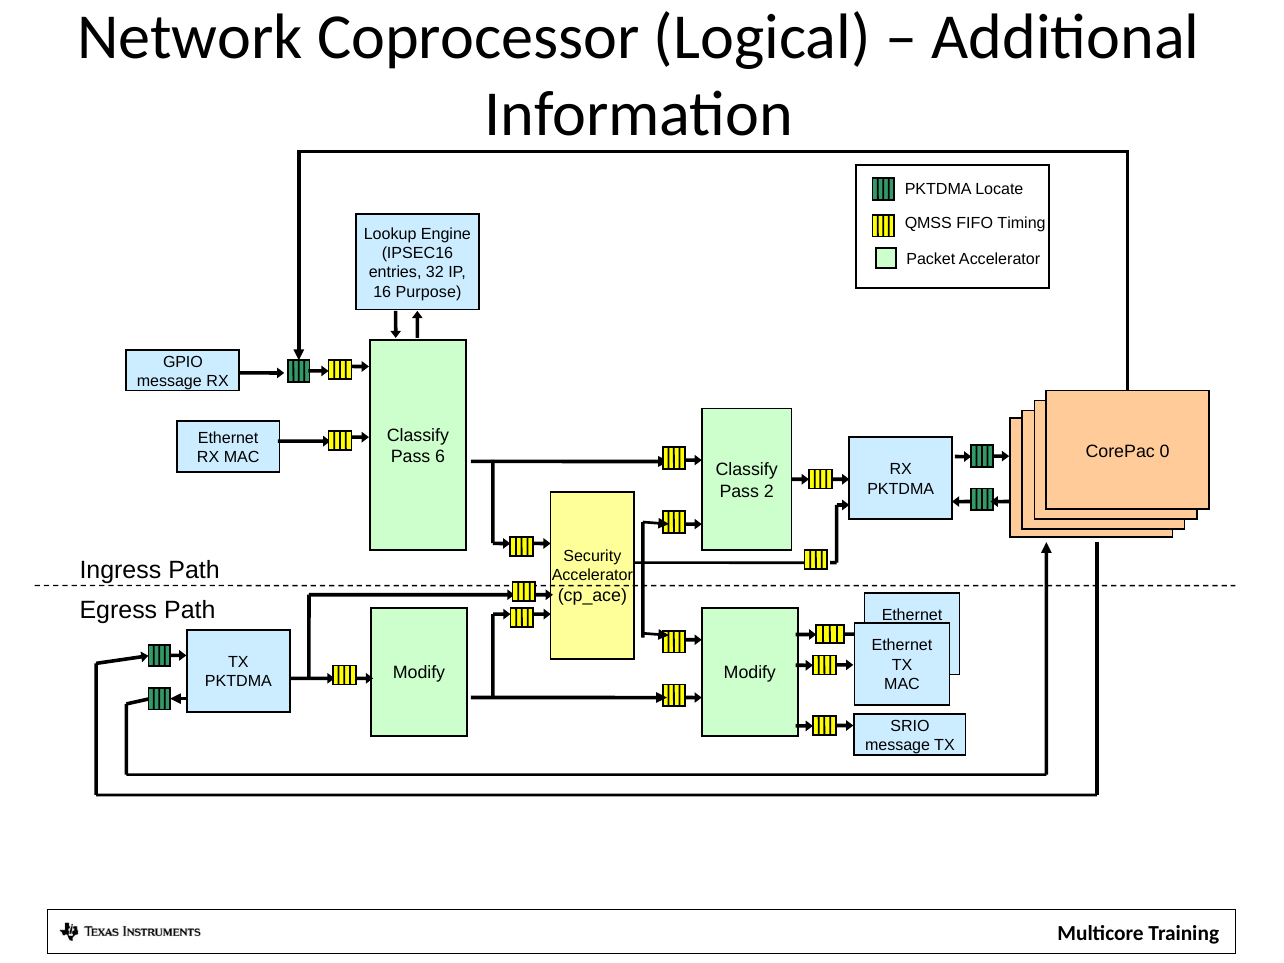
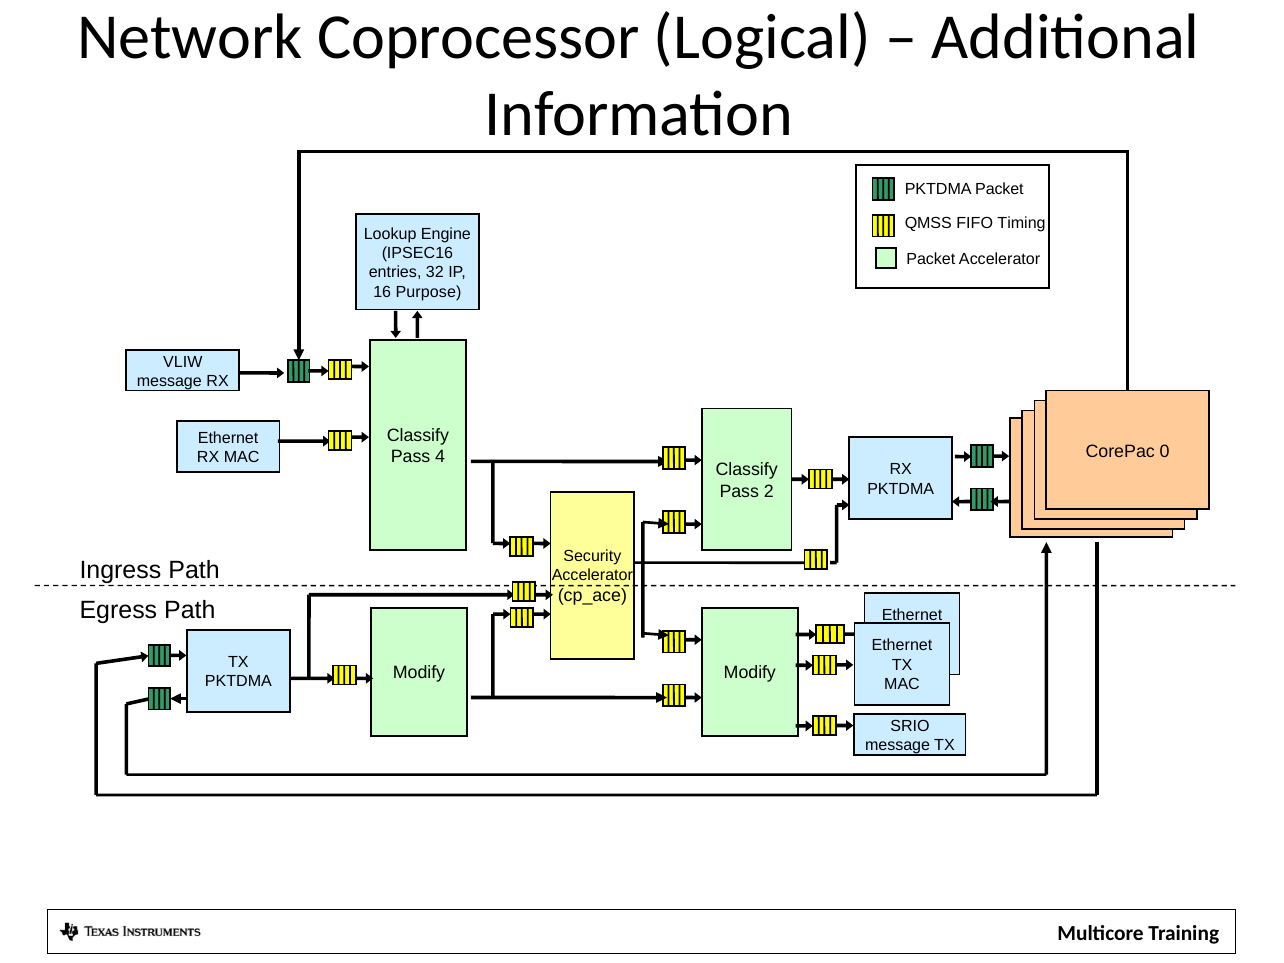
PKTDMA Locate: Locate -> Packet (999, 189)
GPIO: GPIO -> VLIW (183, 362)
6: 6 -> 4 (440, 457)
